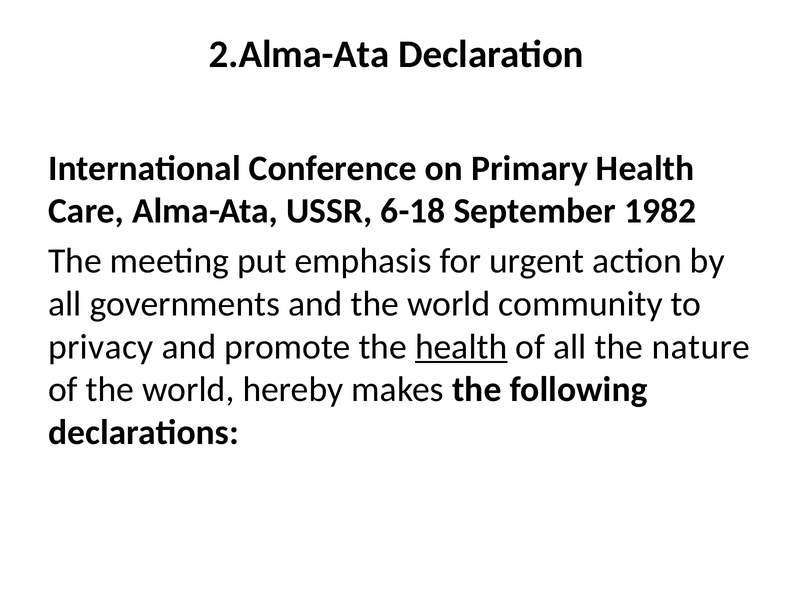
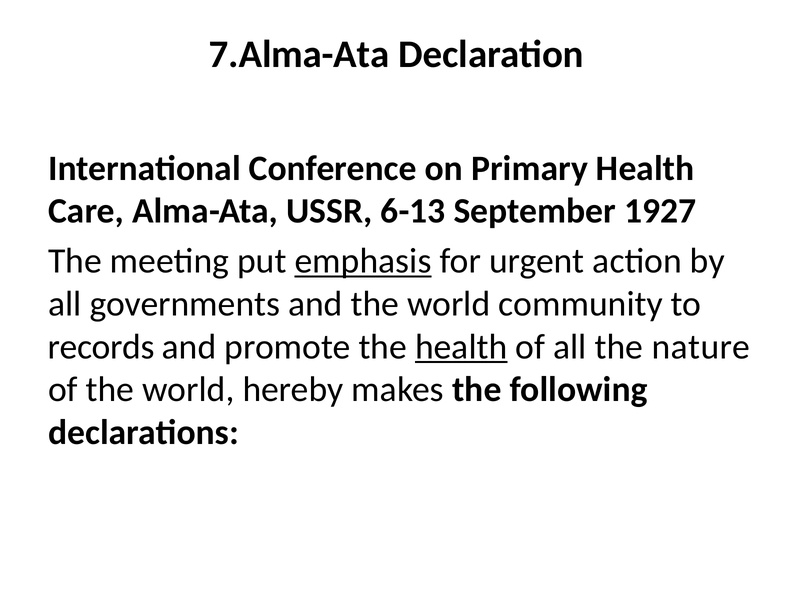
2.Alma-Ata: 2.Alma-Ata -> 7.Alma-Ata (299, 54)
6-18: 6-18 -> 6-13 (413, 211)
1982: 1982 -> 1927 (660, 211)
emphasis underline: none -> present (363, 261)
privacy: privacy -> records (101, 347)
